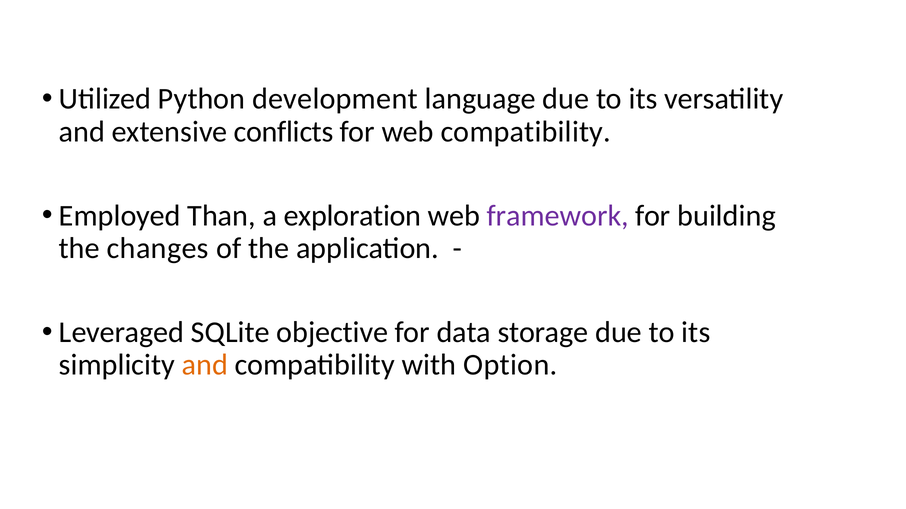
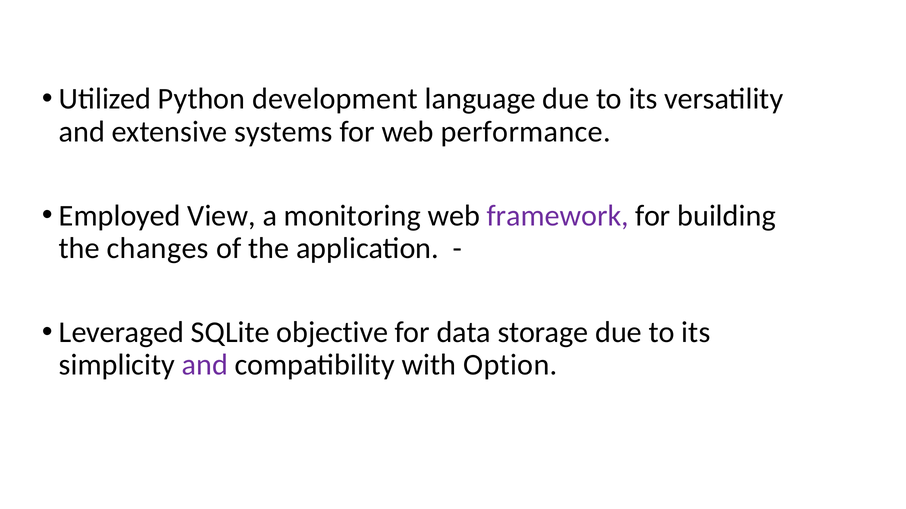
conflicts: conflicts -> systems (284, 132)
web compatibility: compatibility -> performance (526, 132)
Than: Than -> View (221, 216)
exploration: exploration -> monitoring (352, 216)
and colour: orange -> purple (205, 365)
